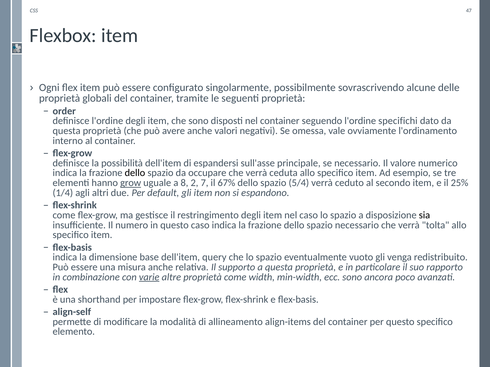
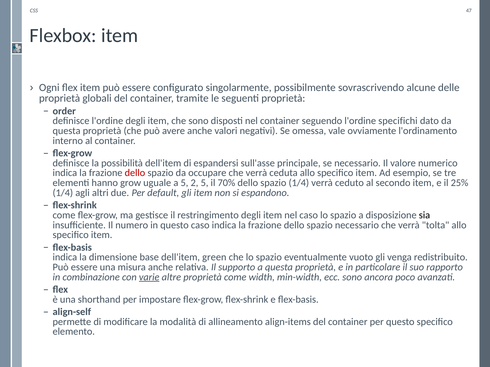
dello colour: black -> red (135, 173)
grow underline: present -> none (131, 183)
a 8: 8 -> 5 (184, 183)
2 7: 7 -> 5 (205, 183)
67%: 67% -> 70% (226, 183)
spazio 5/4: 5/4 -> 1/4 (299, 183)
query: query -> green (214, 258)
